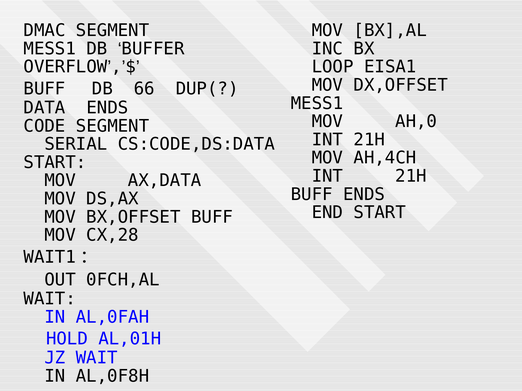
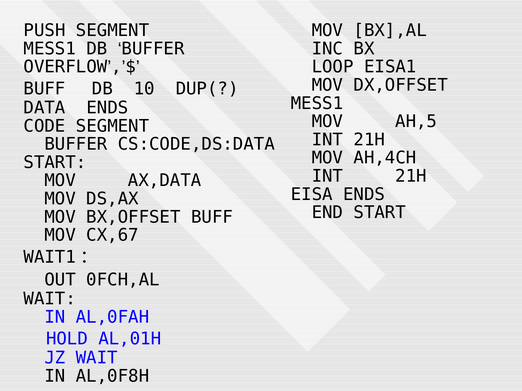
DMAC: DMAC -> PUSH (45, 30)
66: 66 -> 10 (144, 89)
AH,0: AH,0 -> AH,5 (416, 122)
SERIAL: SERIAL -> BUFFER (76, 144)
BUFF: BUFF -> EISA (312, 195)
CX,28: CX,28 -> CX,67 (113, 235)
